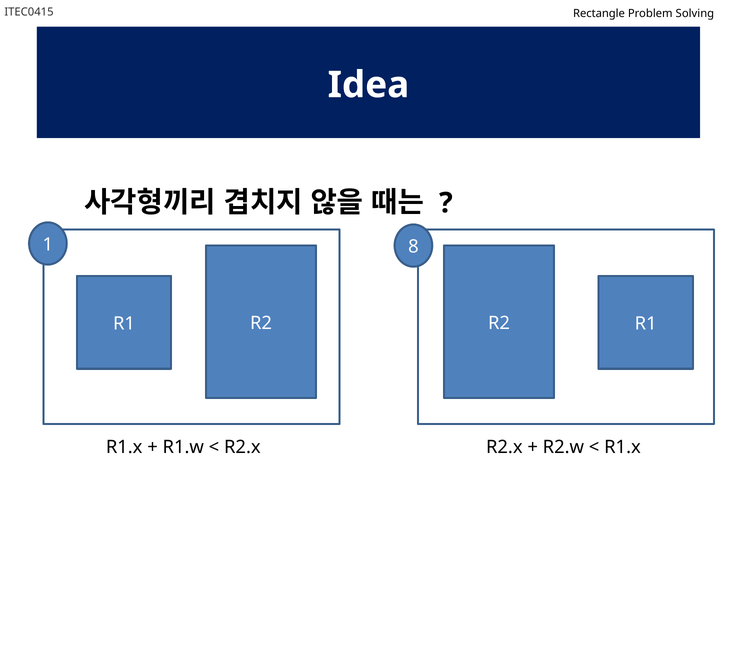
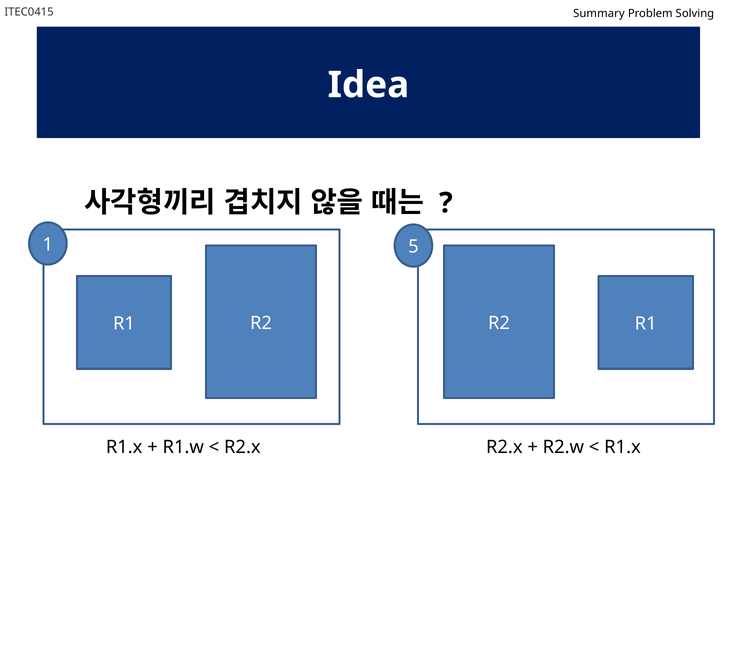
Rectangle: Rectangle -> Summary (599, 14)
8: 8 -> 5 (413, 247)
